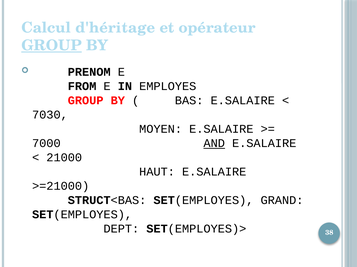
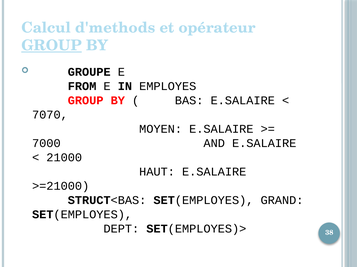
d'héritage: d'héritage -> d'methods (115, 28)
PRENOM: PRENOM -> GROUPE (89, 72)
7030: 7030 -> 7070 (50, 115)
AND underline: present -> none (214, 144)
